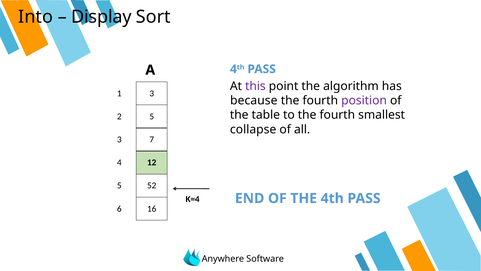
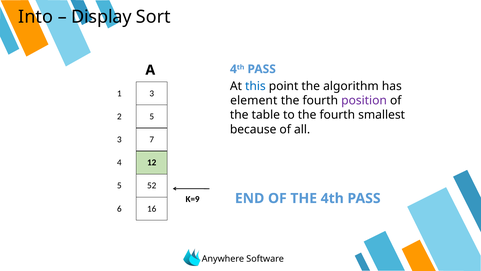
this colour: purple -> blue (255, 86)
because: because -> element (254, 100)
collapse: collapse -> because (253, 129)
Κ=4: Κ=4 -> Κ=9 (193, 199)
